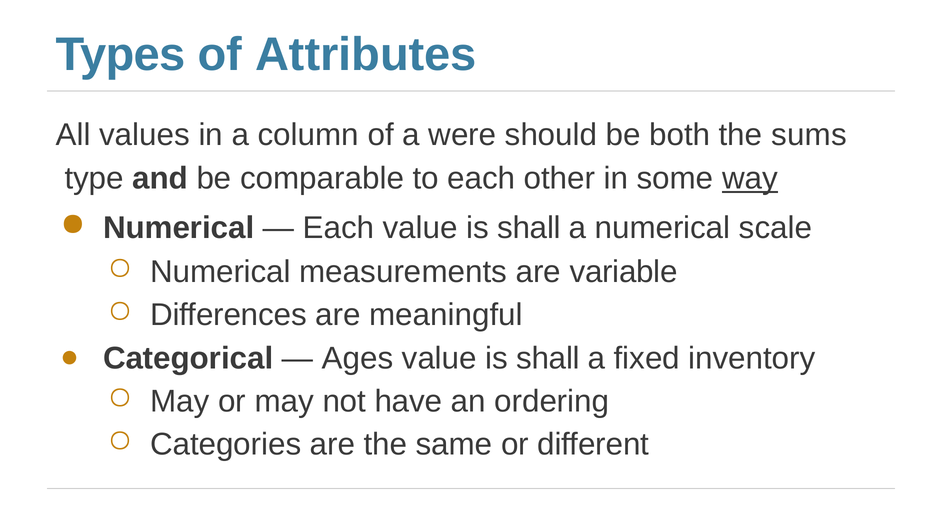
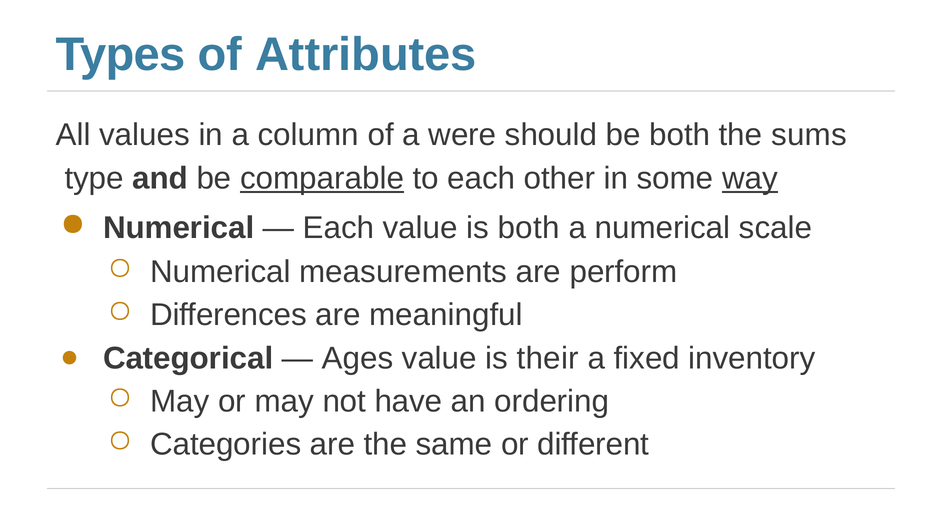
comparable underline: none -> present (322, 179)
Each value is shall: shall -> both (529, 228)
variable: variable -> perform (624, 272)
shall: shall -> their (548, 358)
